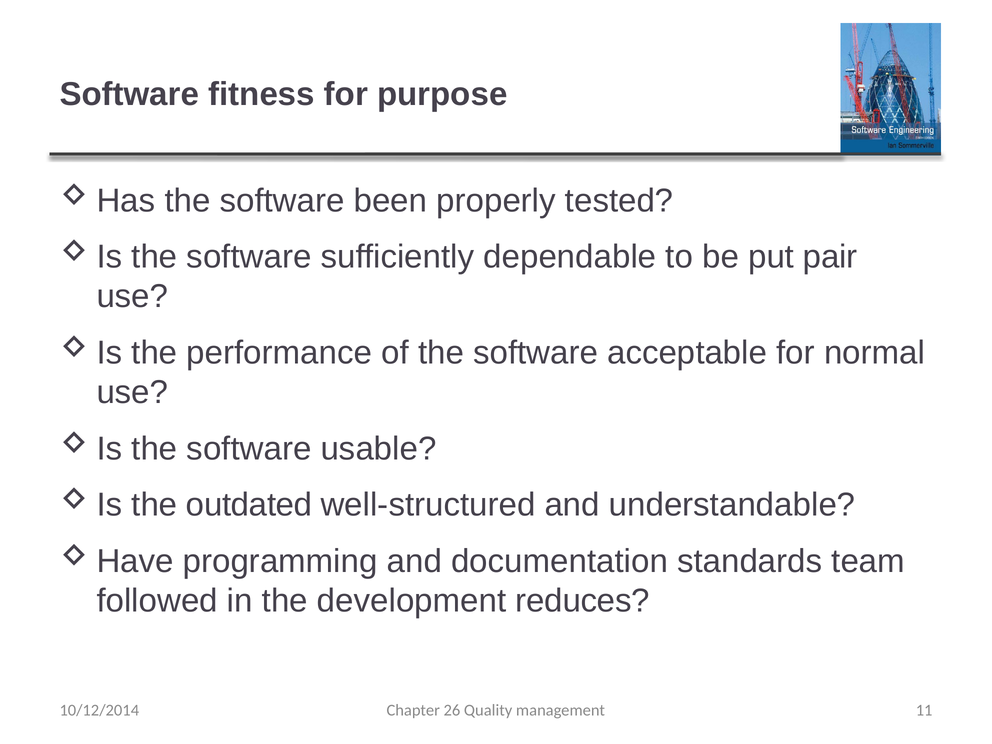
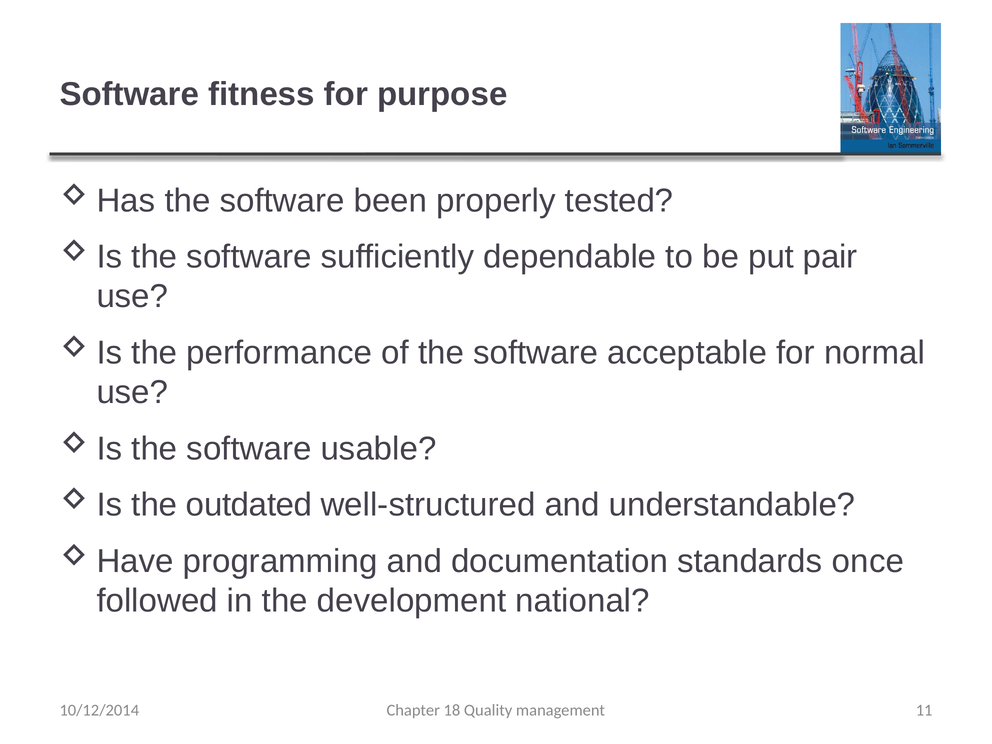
team: team -> once (868, 561)
reduces: reduces -> national (583, 601)
26: 26 -> 18 (452, 710)
